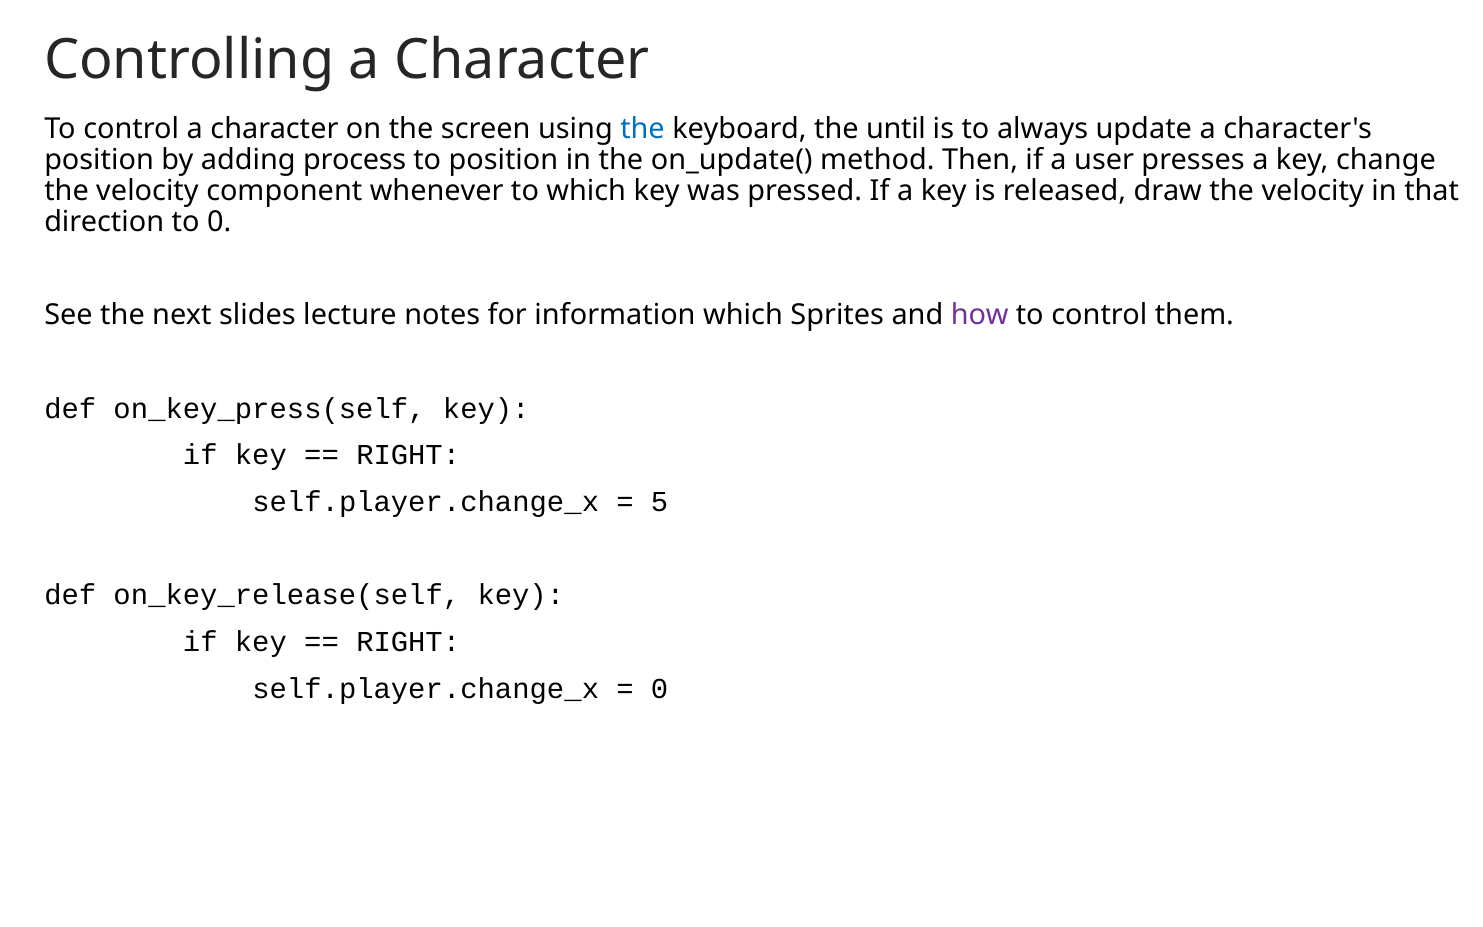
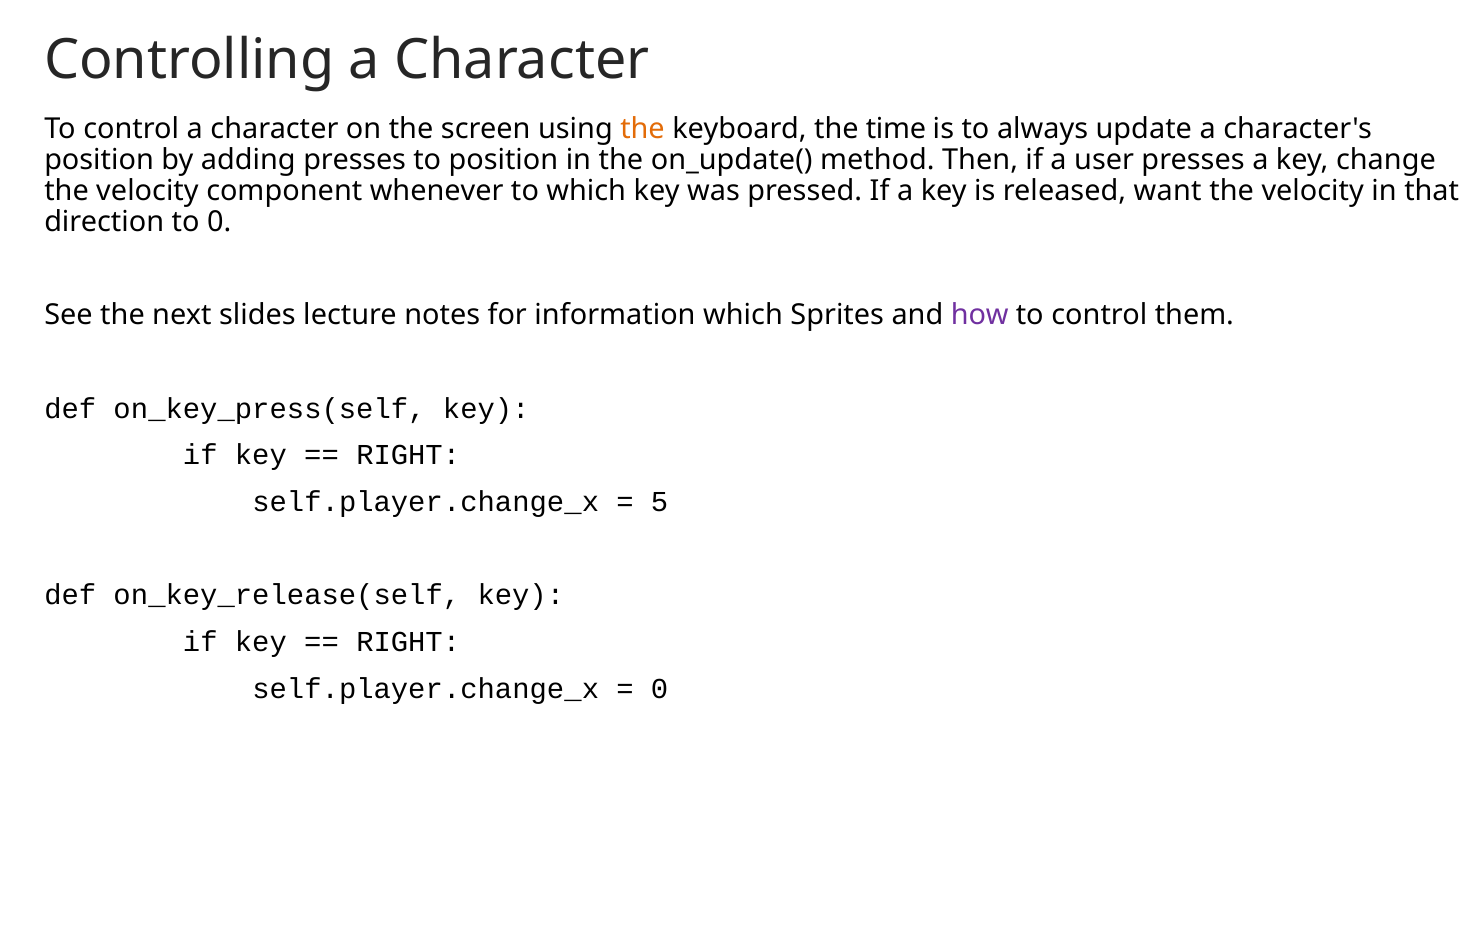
the colour: blue -> orange (643, 129)
until: until -> time (896, 129)
adding process: process -> presses (355, 160)
draw: draw -> want (1168, 191)
